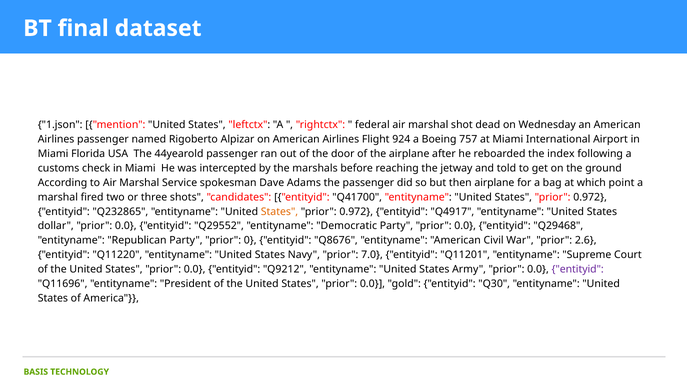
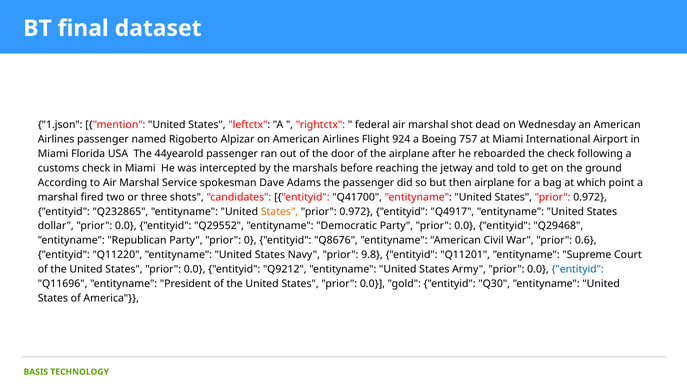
the index: index -> check (561, 154)
2.6: 2.6 -> 0.6 (586, 241)
7.0: 7.0 -> 9.8 (372, 255)
entityid colour: purple -> blue (578, 270)
